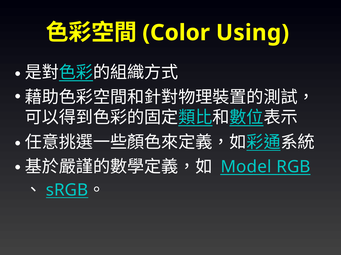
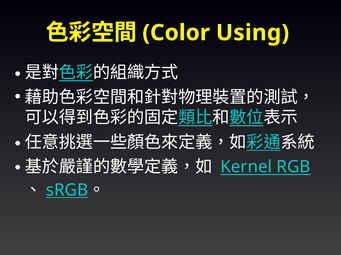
Model: Model -> Kernel (246, 167)
